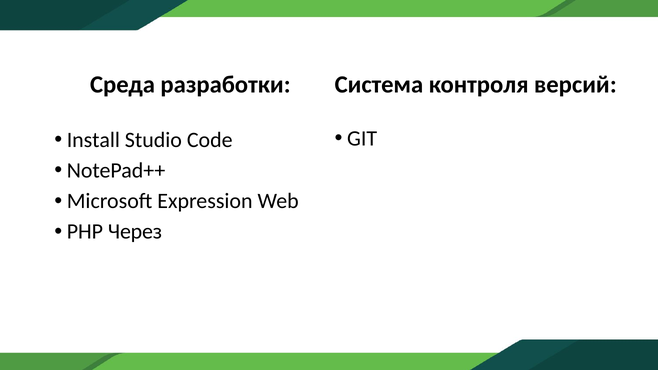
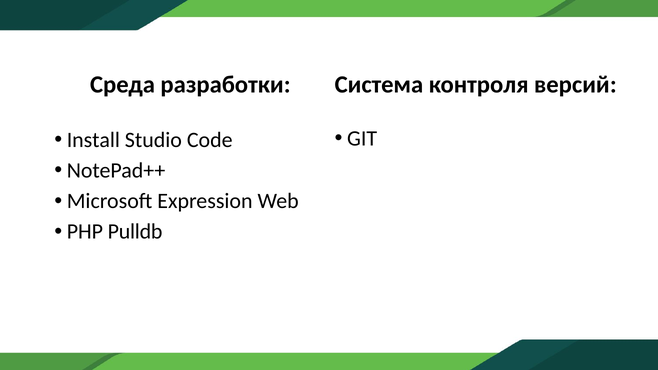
Через: Через -> Pulldb (135, 232)
